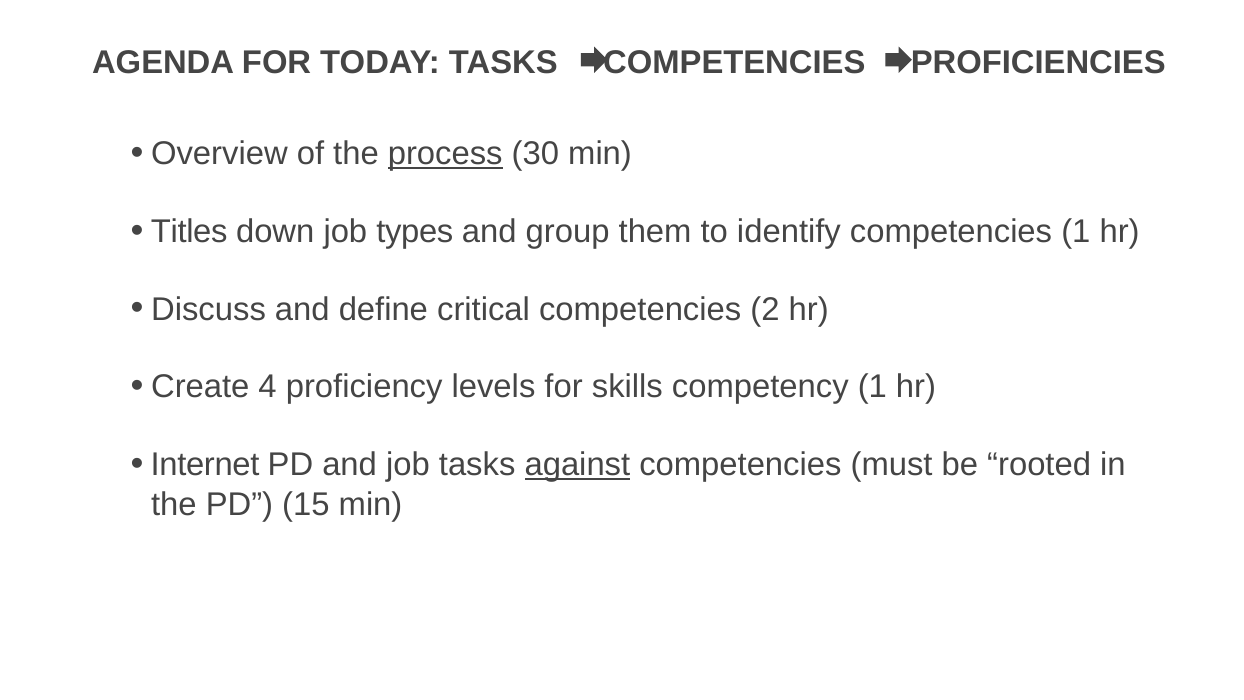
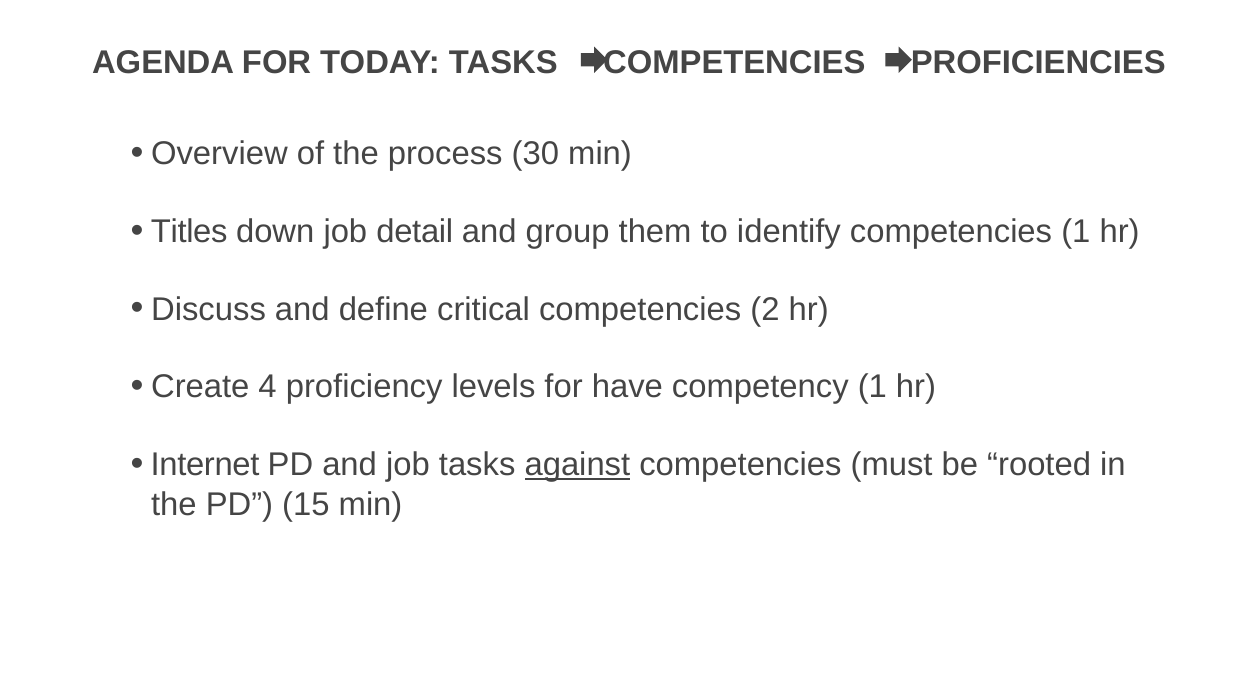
process underline: present -> none (445, 154)
types: types -> detail (415, 232)
skills: skills -> have (627, 387)
